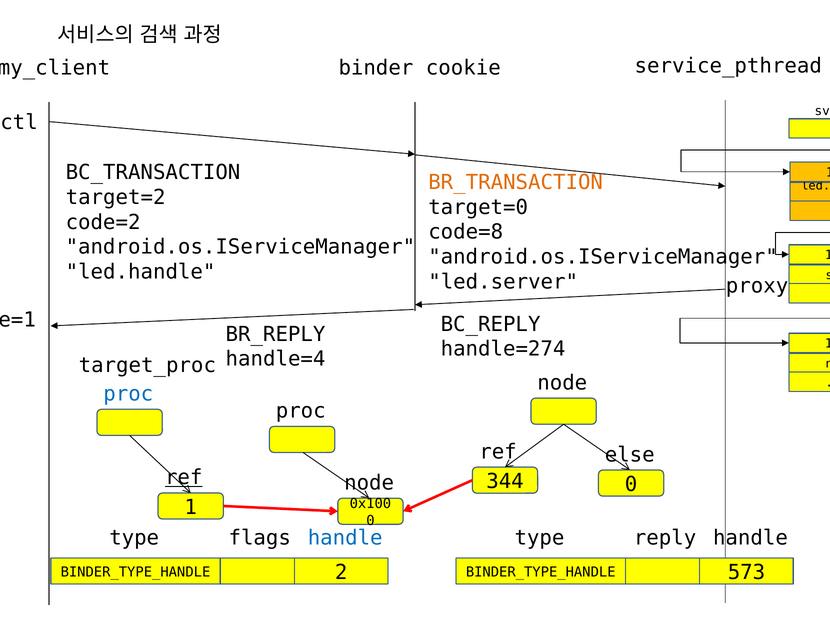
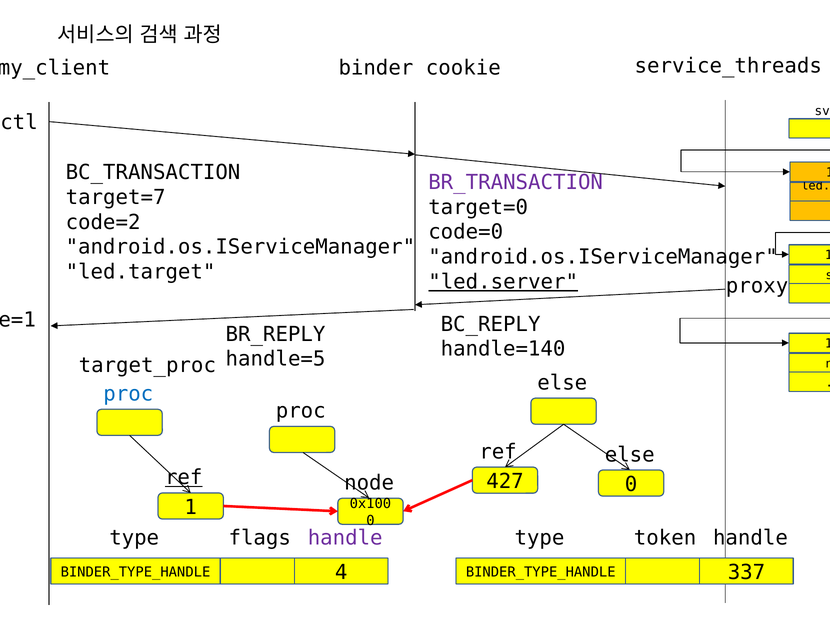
service_pthread: service_pthread -> service_threads (728, 66)
BR_TRANSACTION colour: orange -> purple (516, 182)
target=2: target=2 -> target=7 (116, 197)
code=8: code=8 -> code=0 (466, 232)
led.handle: led.handle -> led.target (141, 272)
led.server underline: none -> present (503, 282)
handle=274: handle=274 -> handle=140 (503, 349)
handle=4: handle=4 -> handle=5 (276, 359)
node: node -> else (562, 383)
344: 344 -> 427 (505, 482)
handle colour: blue -> purple (345, 539)
reply: reply -> token (665, 539)
2: 2 -> 4 (341, 573)
573: 573 -> 337 (746, 573)
